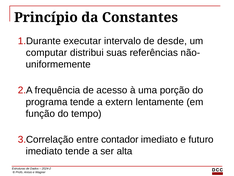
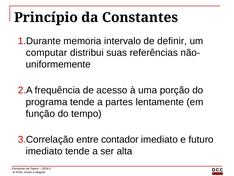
executar: executar -> memoria (82, 41)
desde: desde -> definir (172, 41)
extern: extern -> partes (119, 102)
